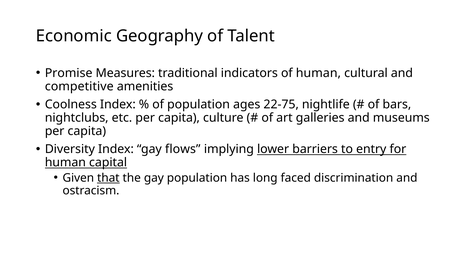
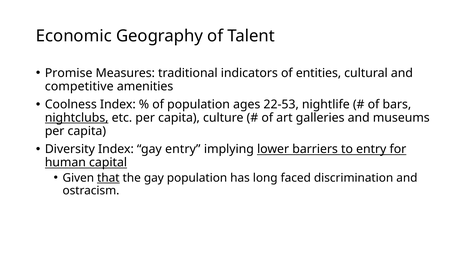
of human: human -> entities (318, 73)
22-75: 22-75 -> 22-53 (281, 105)
nightclubs underline: none -> present (77, 118)
gay flows: flows -> entry (183, 149)
